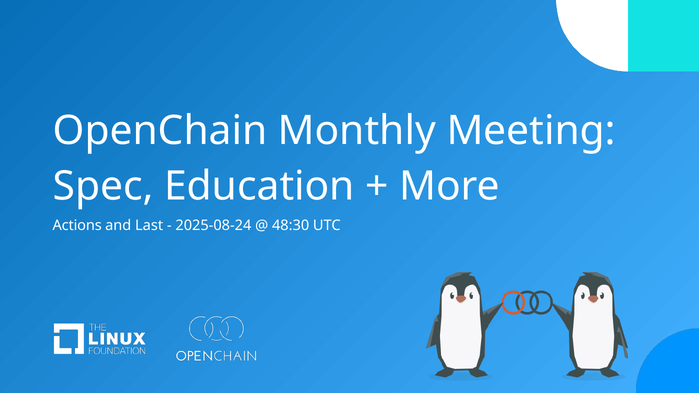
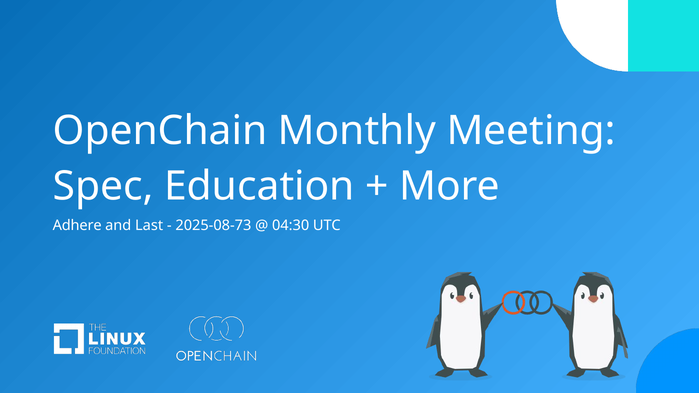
Actions: Actions -> Adhere (77, 225)
2025-08-24: 2025-08-24 -> 2025-08-73 (213, 225)
48:30: 48:30 -> 04:30 (291, 225)
